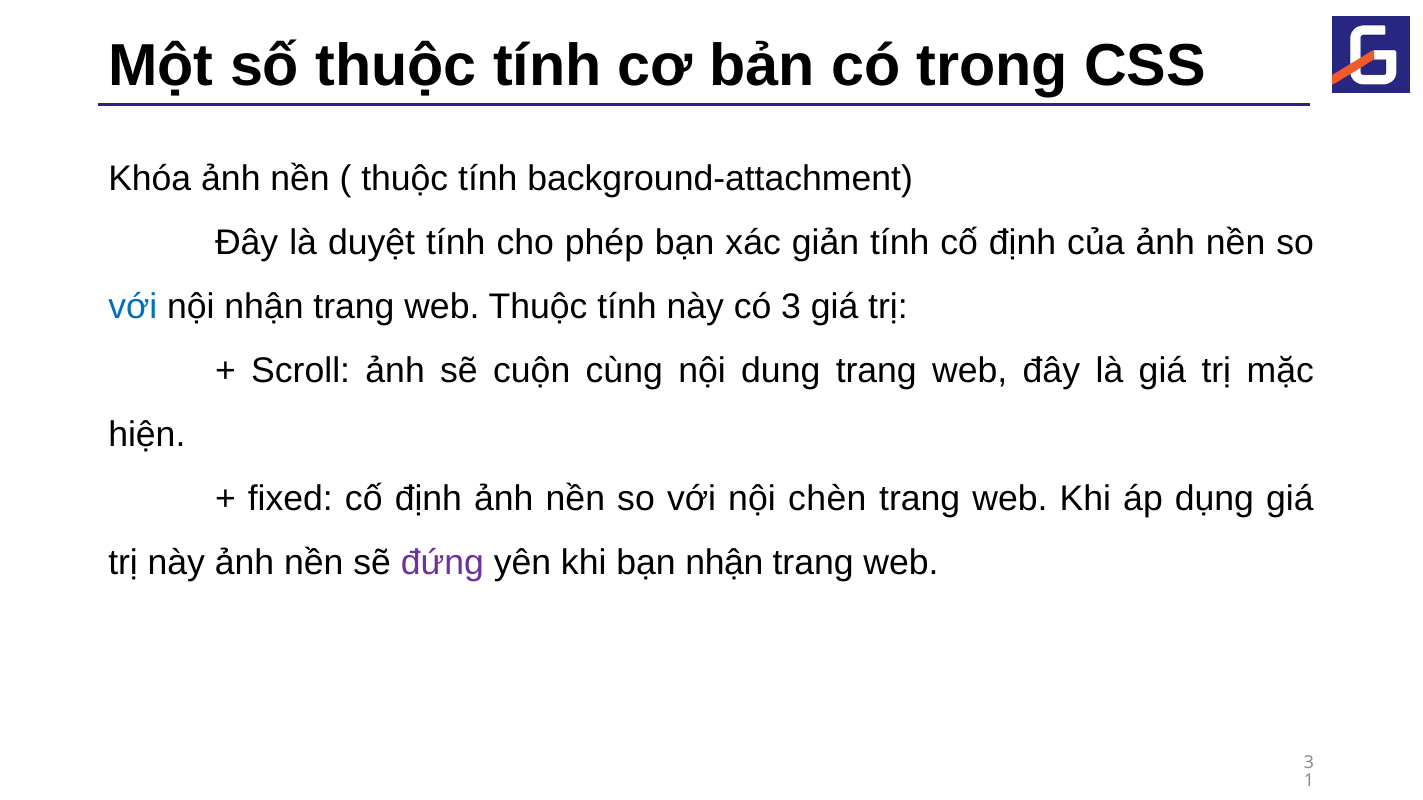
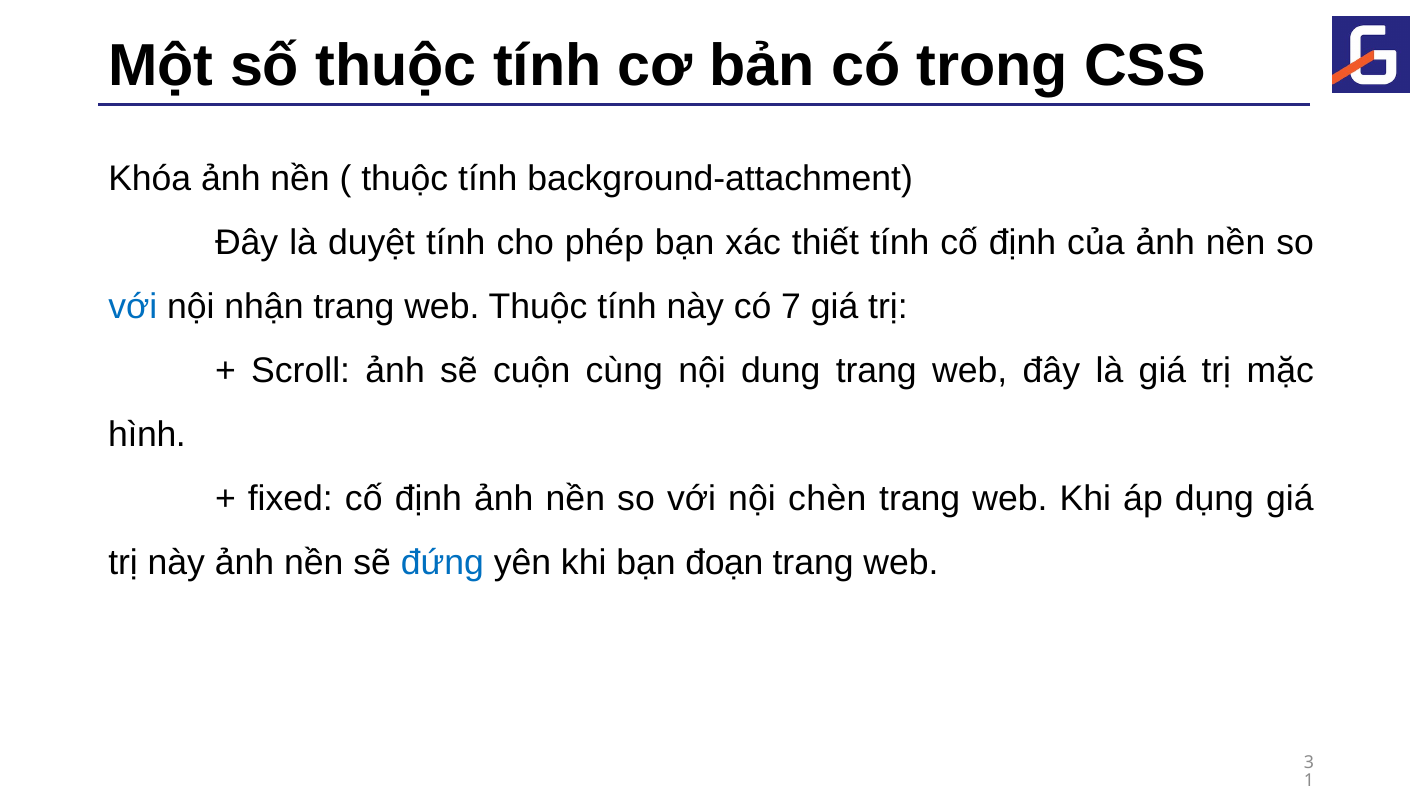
giản: giản -> thiết (825, 243)
có 3: 3 -> 7 (791, 307)
hiện: hiện -> hình (147, 435)
đứng colour: purple -> blue (442, 563)
bạn nhận: nhận -> đoạn (724, 563)
